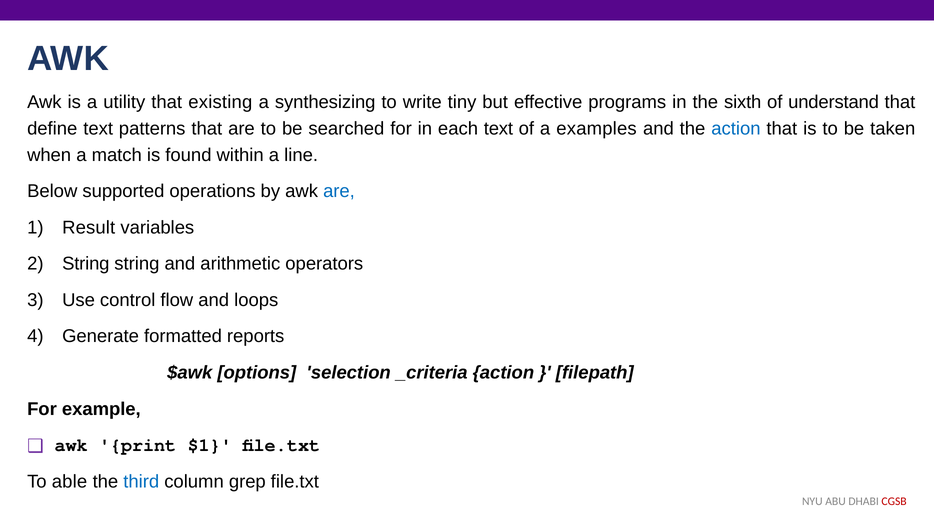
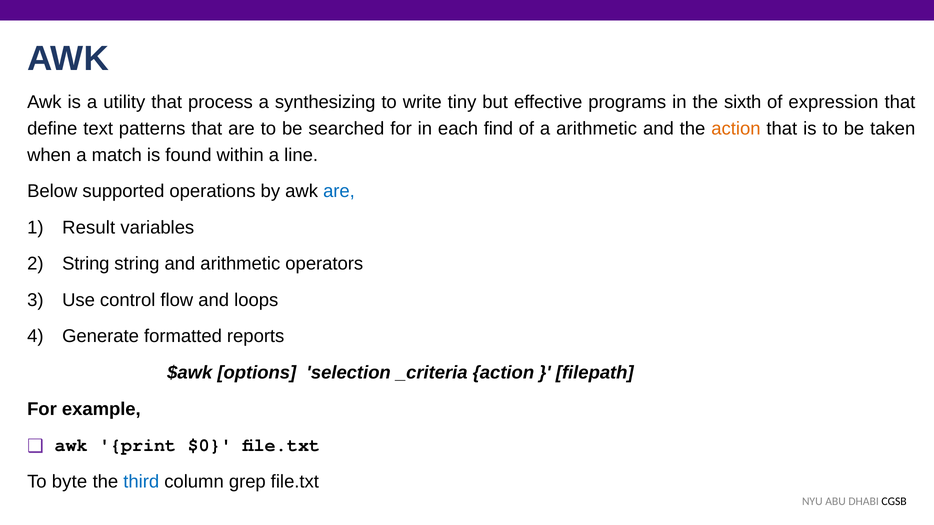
existing: existing -> process (220, 102)
understand: understand -> expression (833, 102)
each text: text -> find (498, 129)
a examples: examples -> arithmetic (597, 129)
action colour: blue -> orange (736, 129)
$1: $1 -> $0 (210, 445)
able: able -> byte (69, 482)
CGSB colour: red -> black (894, 502)
